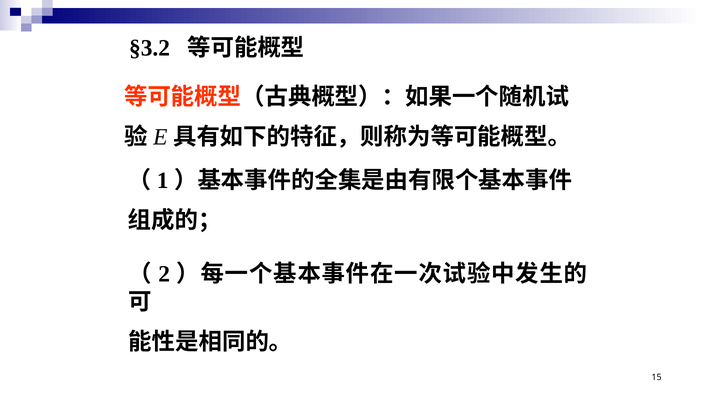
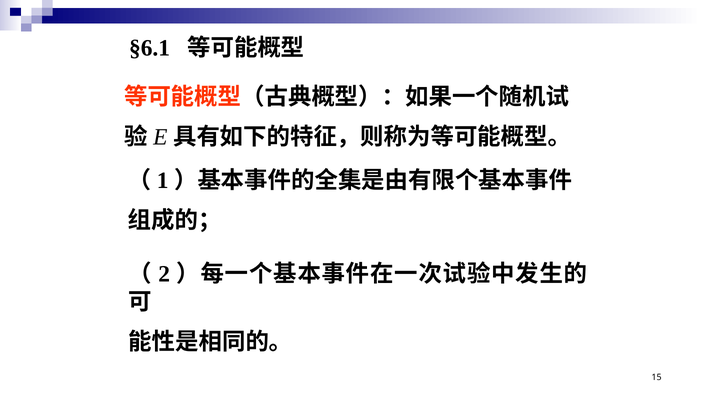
§3.2: §3.2 -> §6.1 (150, 48)
